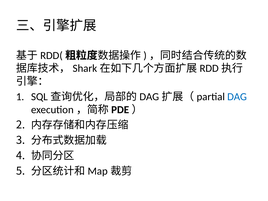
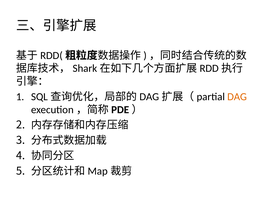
DAG colour: blue -> orange (237, 97)
